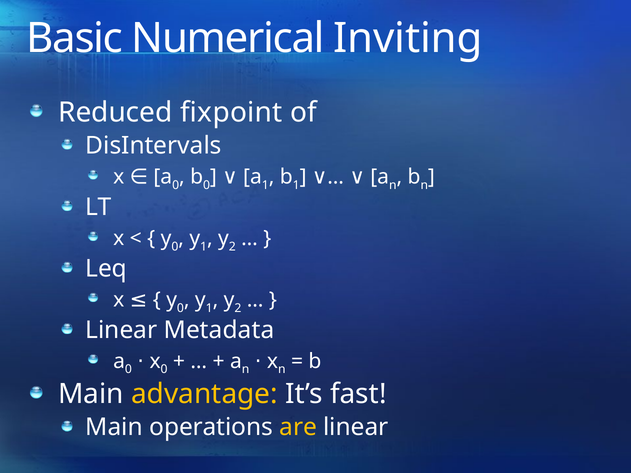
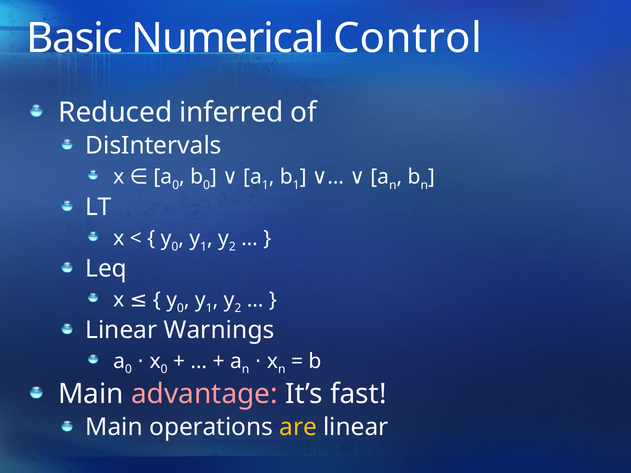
Inviting: Inviting -> Control (408, 38)
fixpoint: fixpoint -> inferred (232, 112)
Metadata: Metadata -> Warnings (219, 330)
advantage colour: yellow -> pink (204, 394)
